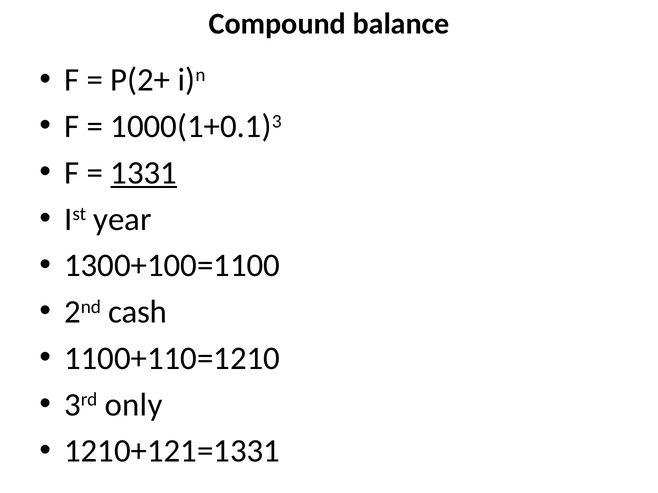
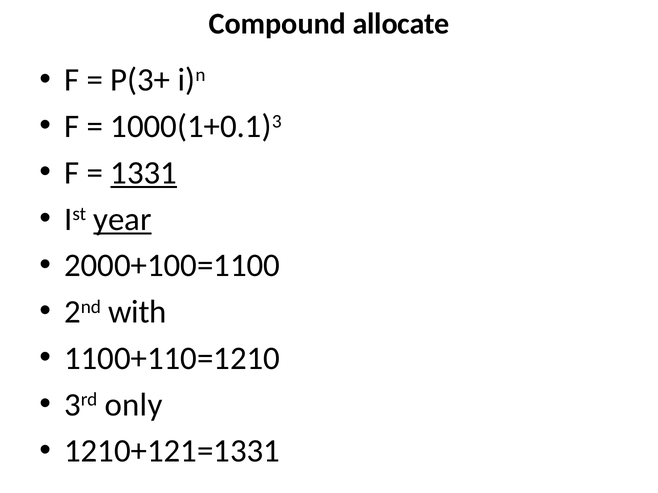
balance: balance -> allocate (401, 24)
P(2+: P(2+ -> P(3+ (140, 80)
year underline: none -> present (123, 219)
1300+100=1100: 1300+100=1100 -> 2000+100=1100 (172, 266)
cash: cash -> with (137, 312)
